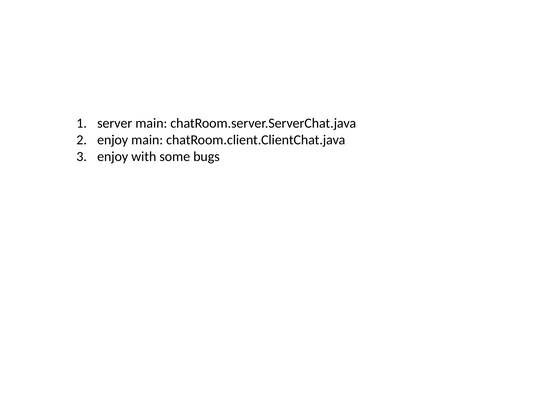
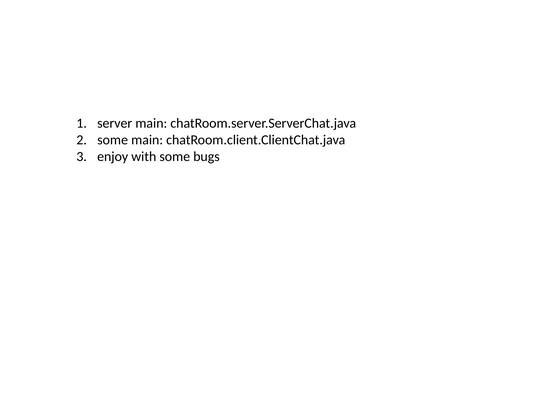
enjoy: enjoy -> some (113, 140)
